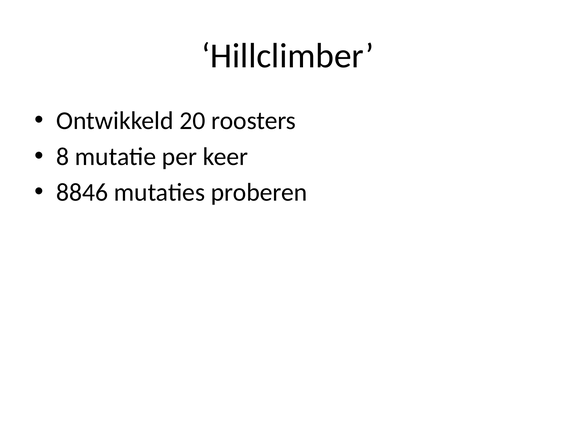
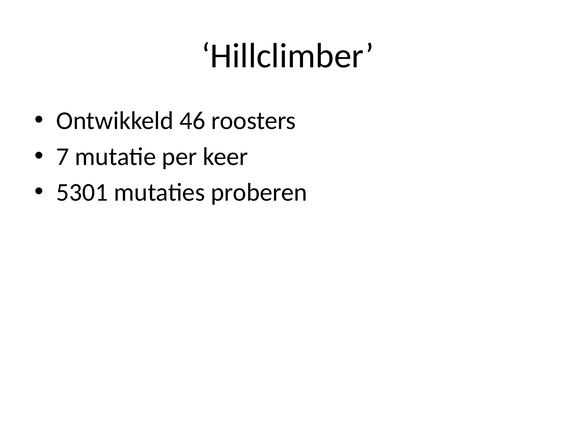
20: 20 -> 46 (192, 121)
8: 8 -> 7 (63, 157)
8846: 8846 -> 5301 (82, 193)
